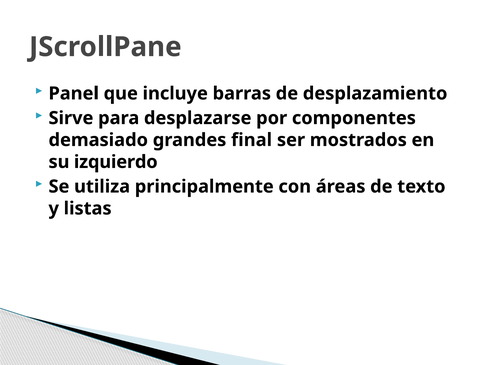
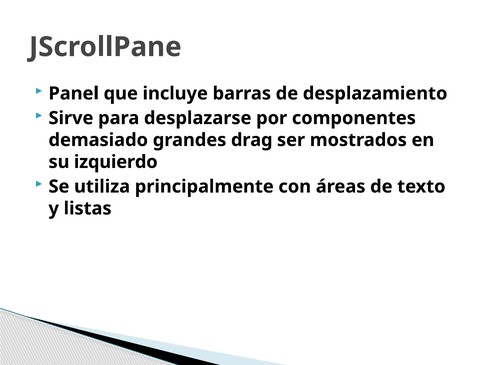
final: final -> drag (252, 140)
